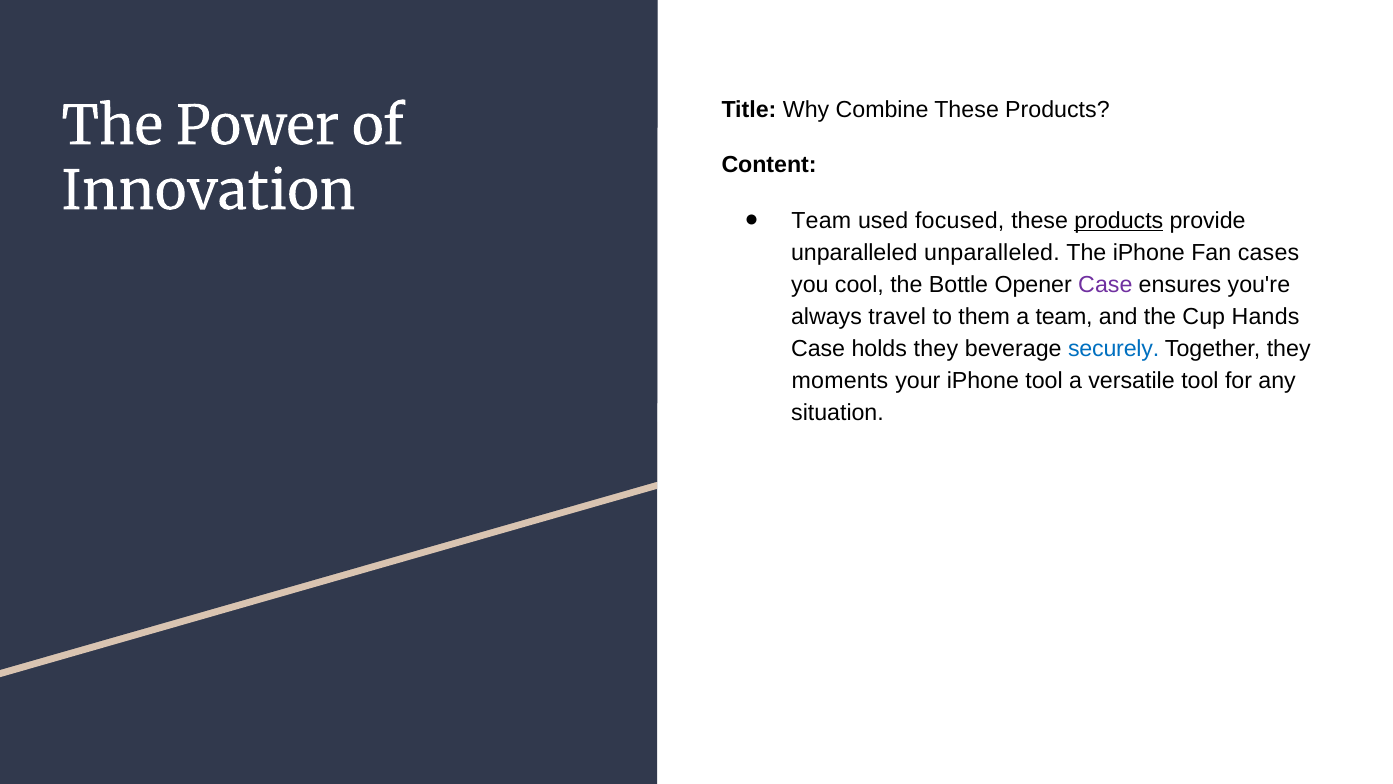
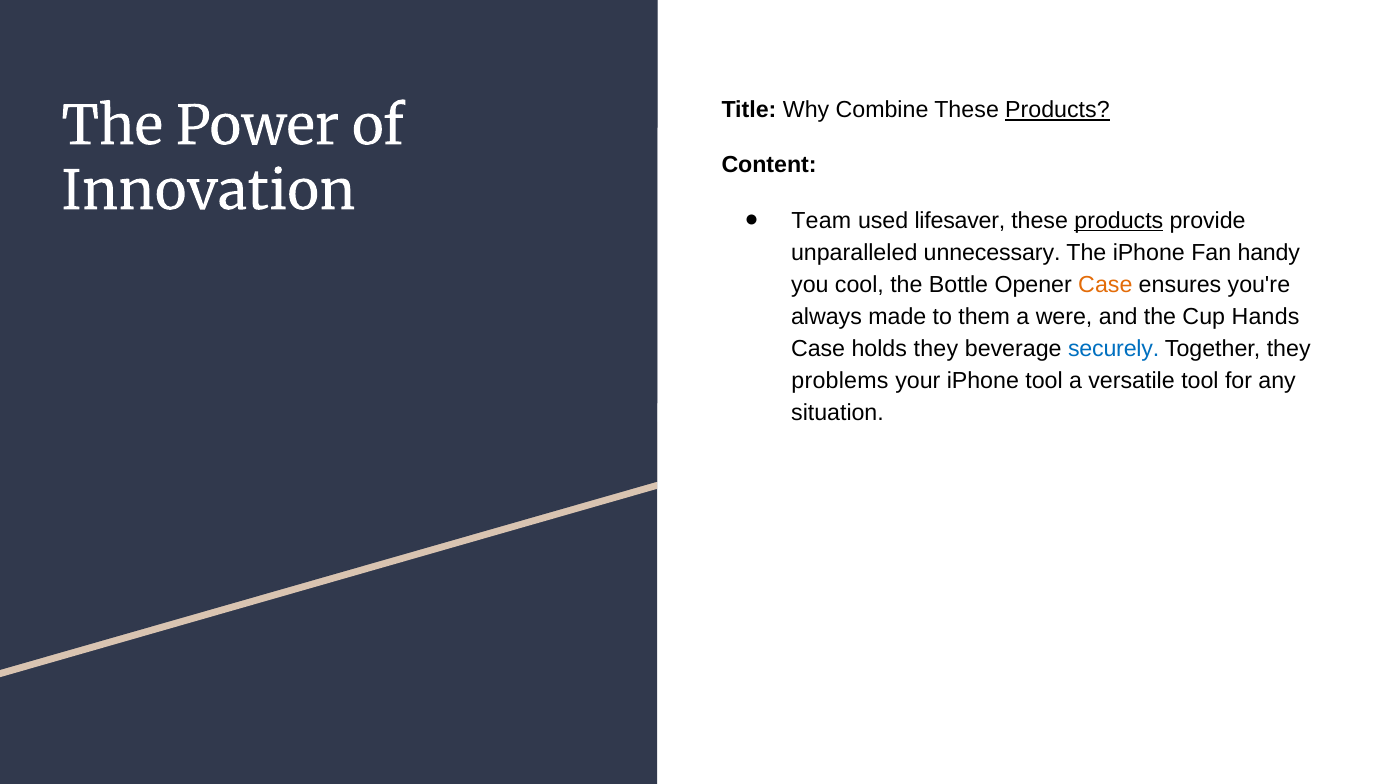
Products underline: none -> present (1057, 110)
focused: focused -> lifesaver (960, 220)
unparalleled unparalleled: unparalleled -> unnecessary (992, 252)
cases: cases -> handy (1269, 252)
Case colour: purple -> orange (1105, 284)
travel: travel -> made (897, 316)
a team: team -> were (1064, 316)
moments: moments -> problems (840, 381)
